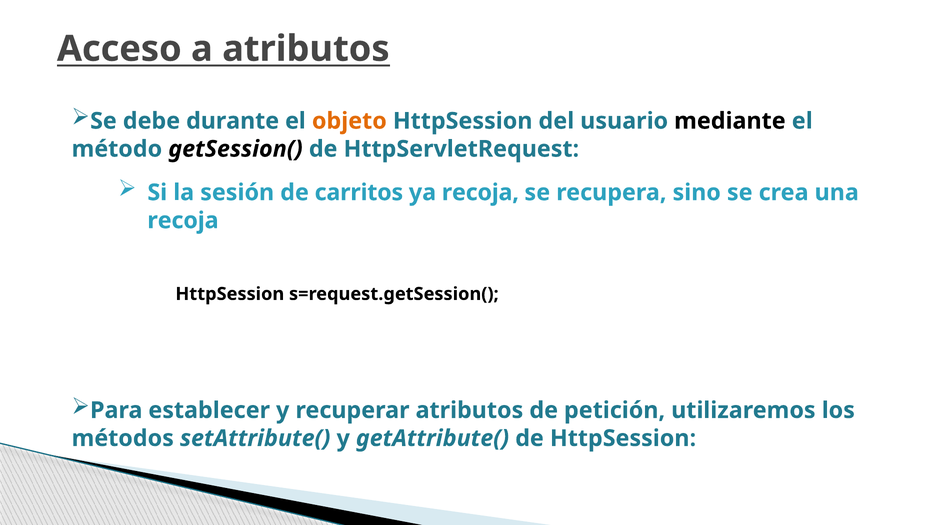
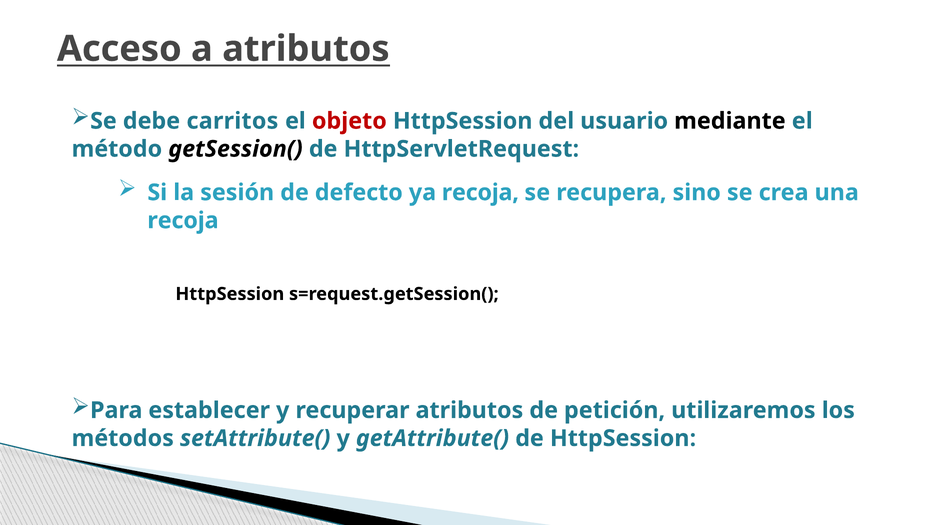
durante: durante -> carritos (232, 121)
objeto colour: orange -> red (349, 121)
carritos: carritos -> defecto (359, 192)
